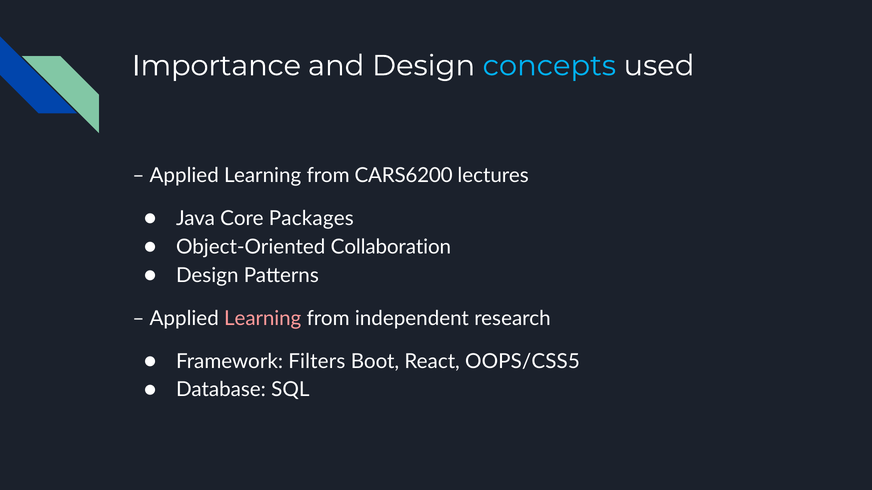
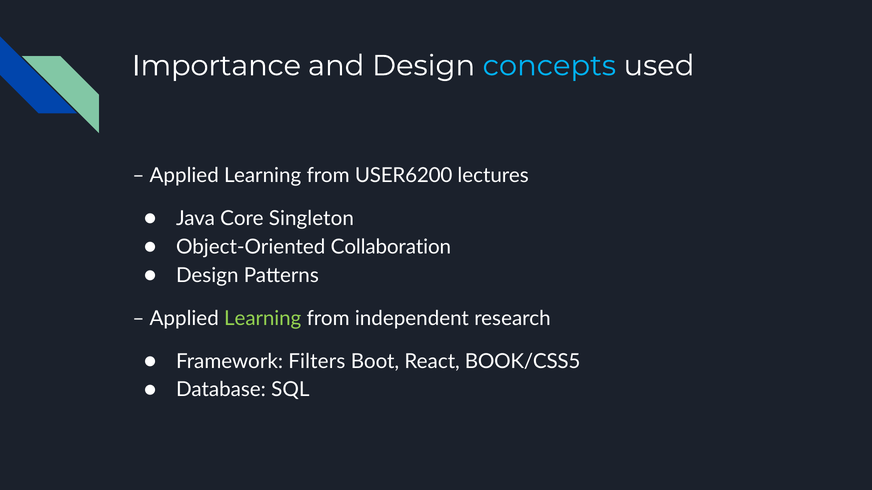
CARS6200: CARS6200 -> USER6200 (404, 176)
Packages: Packages -> Singleton (311, 219)
Learning colour: pink -> light green (263, 319)
OOPS/CSS5: OOPS/CSS5 -> BOOK/CSS5 (523, 362)
